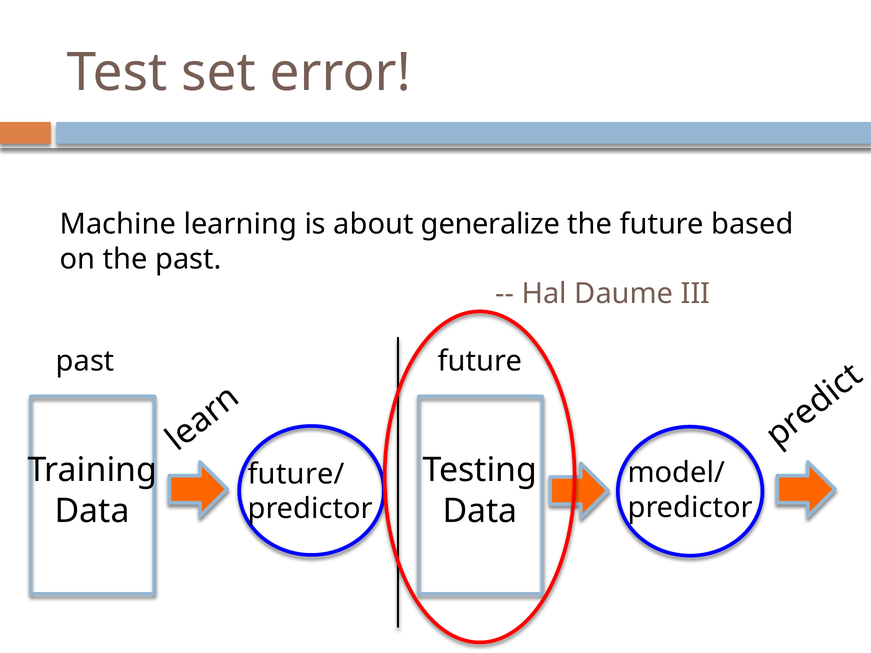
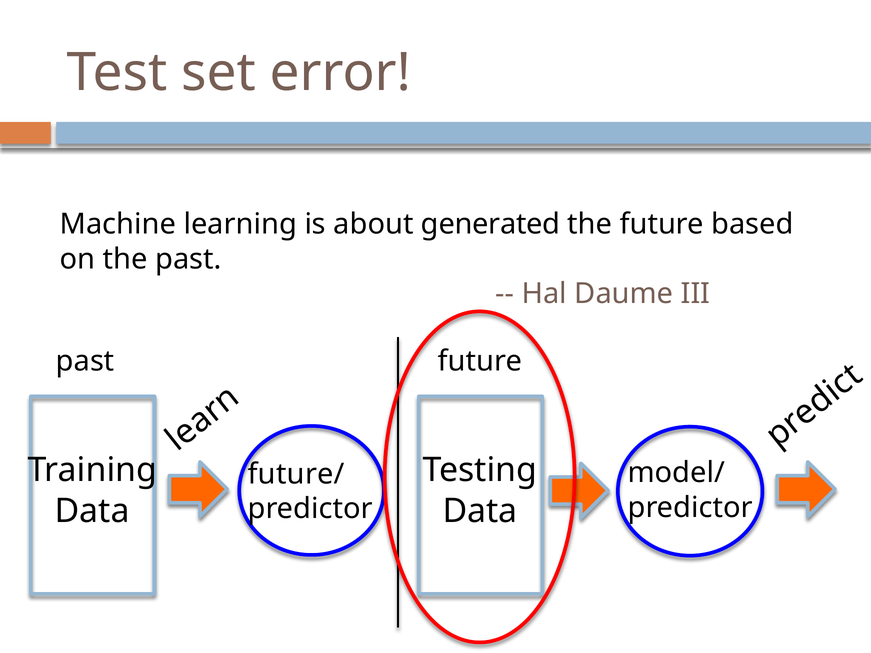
generalize: generalize -> generated (491, 224)
